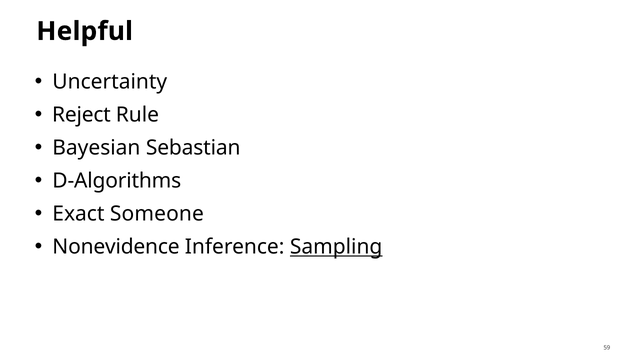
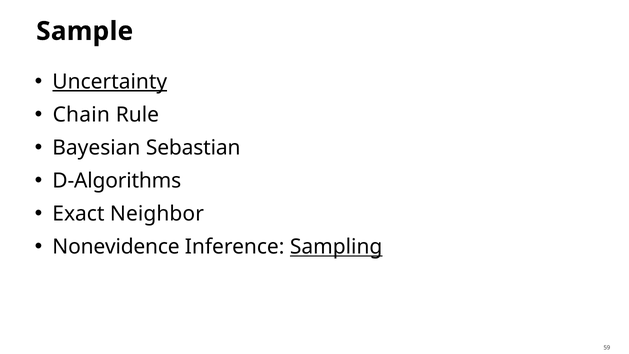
Helpful: Helpful -> Sample (85, 31)
Uncertainty underline: none -> present (110, 82)
Reject: Reject -> Chain (81, 115)
Someone: Someone -> Neighbor (157, 214)
